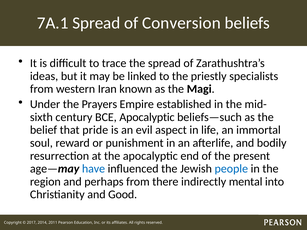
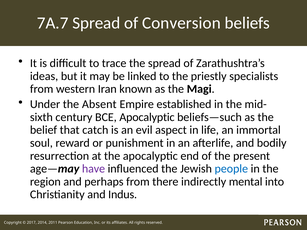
7A.1: 7A.1 -> 7A.7 (53, 23)
Prayers: Prayers -> Absent (99, 104)
pride: pride -> catch (95, 130)
have colour: blue -> purple (94, 169)
Good: Good -> Indus (123, 195)
